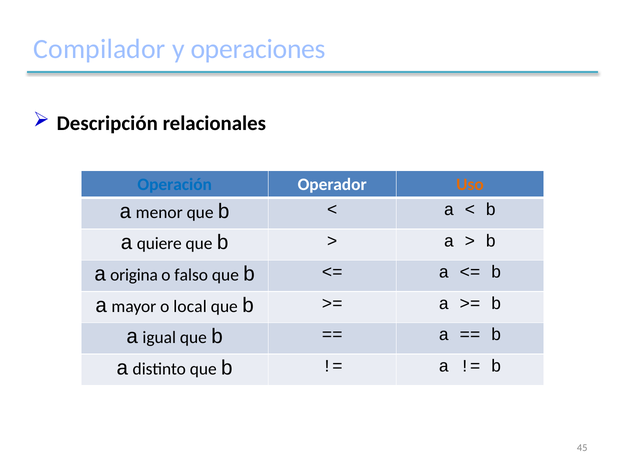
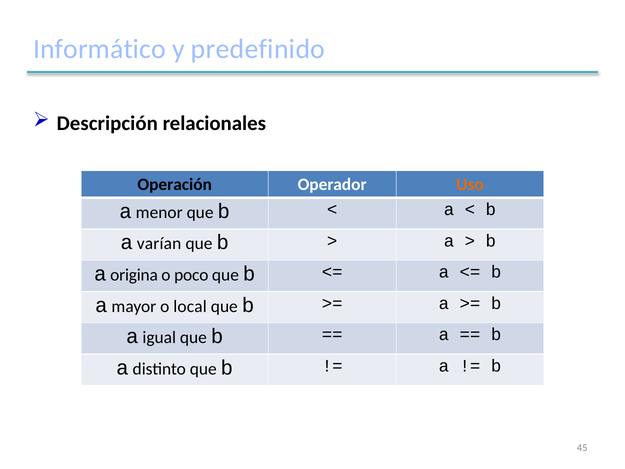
Compilador: Compilador -> Informático (99, 49)
operaciones: operaciones -> predefinido (258, 49)
Operación colour: blue -> black (175, 184)
quiere: quiere -> varían (159, 244)
falso: falso -> poco (191, 275)
